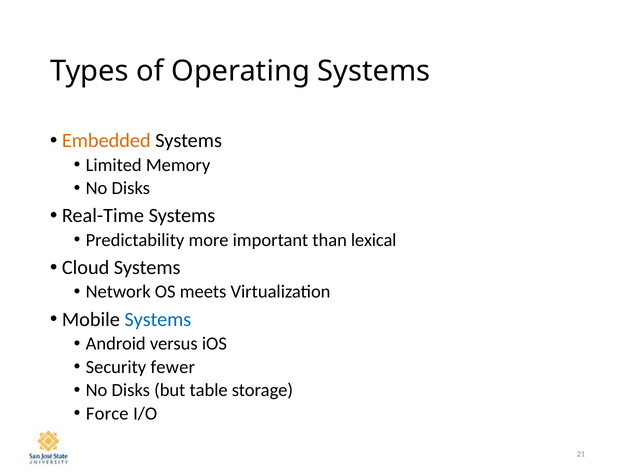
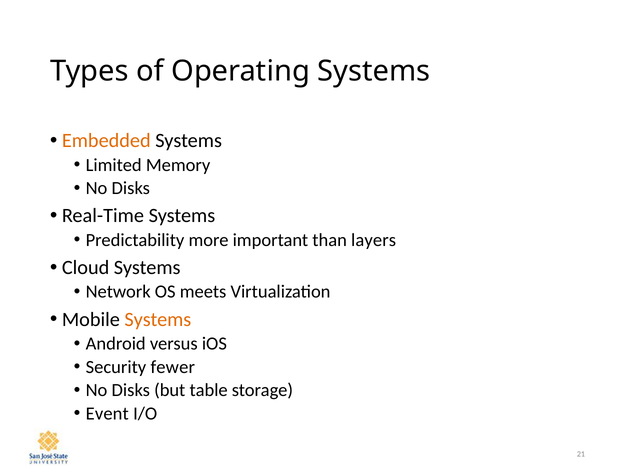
lexical: lexical -> layers (374, 240)
Systems colour: blue -> orange (158, 320)
Force: Force -> Event (107, 414)
